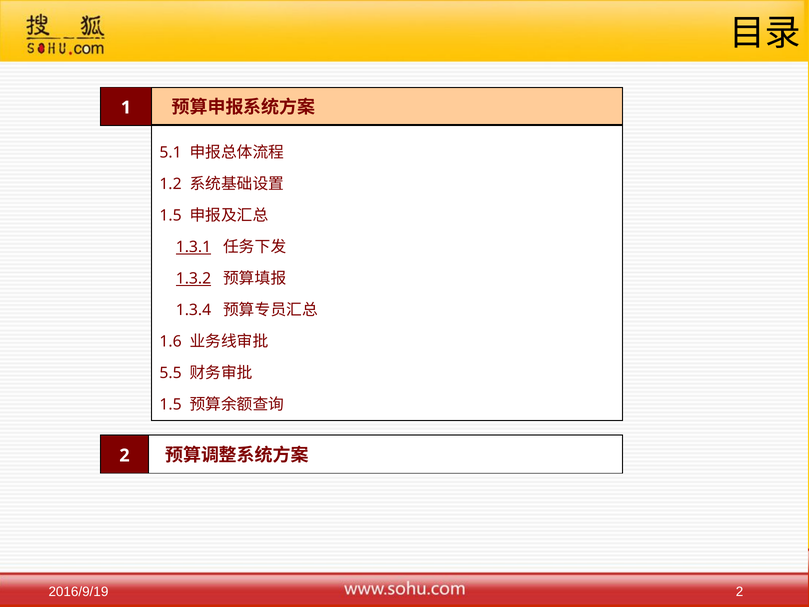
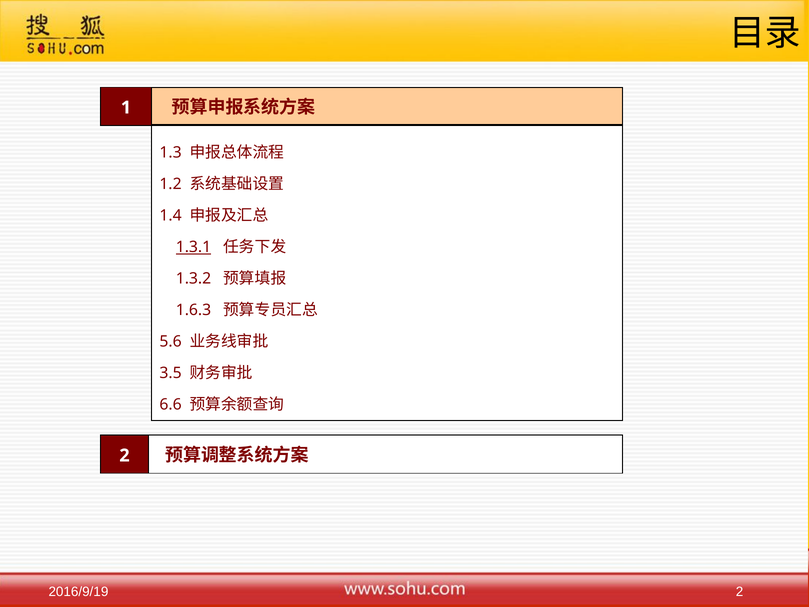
5.1: 5.1 -> 1.3 (171, 153)
1.5: 1.5 -> 1.4 (171, 215)
1.3.2 underline: present -> none (193, 278)
1.3.4: 1.3.4 -> 1.6.3 (193, 310)
1.6: 1.6 -> 5.6 (171, 341)
5.5: 5.5 -> 3.5 (171, 373)
1.5: 1.5 -> 6.6 (171, 404)
